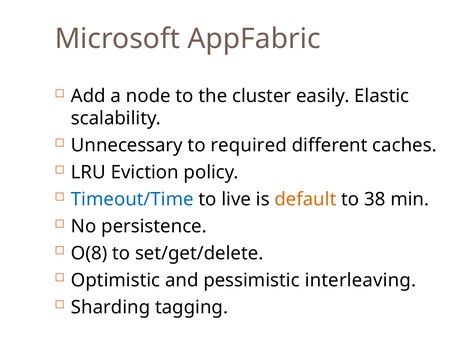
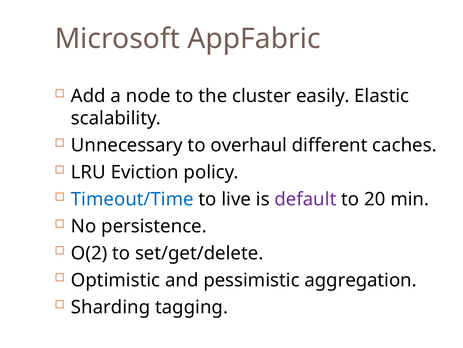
required: required -> overhaul (249, 145)
default colour: orange -> purple (305, 199)
38: 38 -> 20 (375, 199)
O(8: O(8 -> O(2 (89, 253)
interleaving: interleaving -> aggregation (361, 280)
